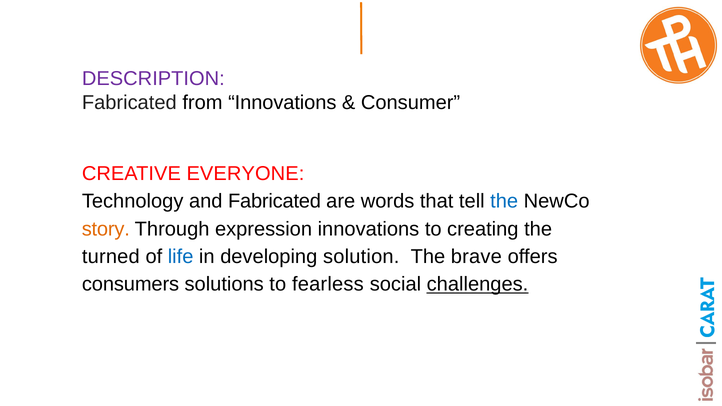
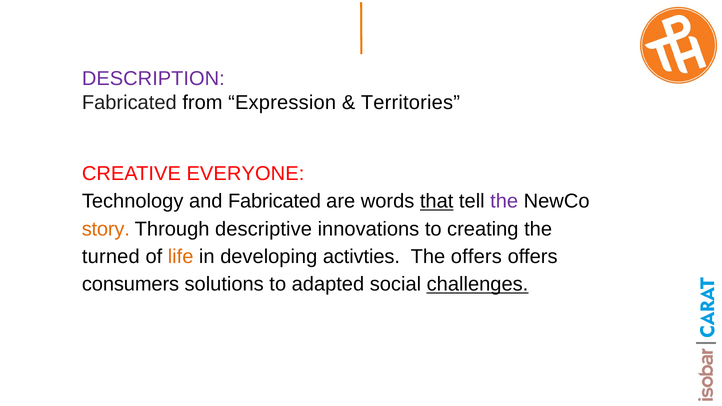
from Innovations: Innovations -> Expression (282, 103)
Consumer: Consumer -> Territories (410, 103)
that underline: none -> present (437, 202)
the colour: blue -> purple (504, 202)
expression: expression -> descriptive (263, 229)
life colour: blue -> orange (181, 257)
solution: solution -> activties (361, 257)
The brave: brave -> offers (476, 257)
fearless: fearless -> adapted (328, 285)
